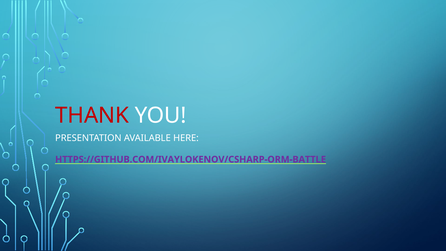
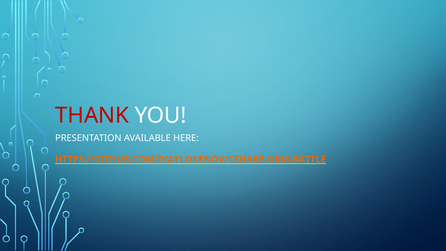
HTTPS://GITHUB.COM/IVAYLOKENOV/CSHARP-ORM-BATTLE colour: purple -> orange (191, 159)
